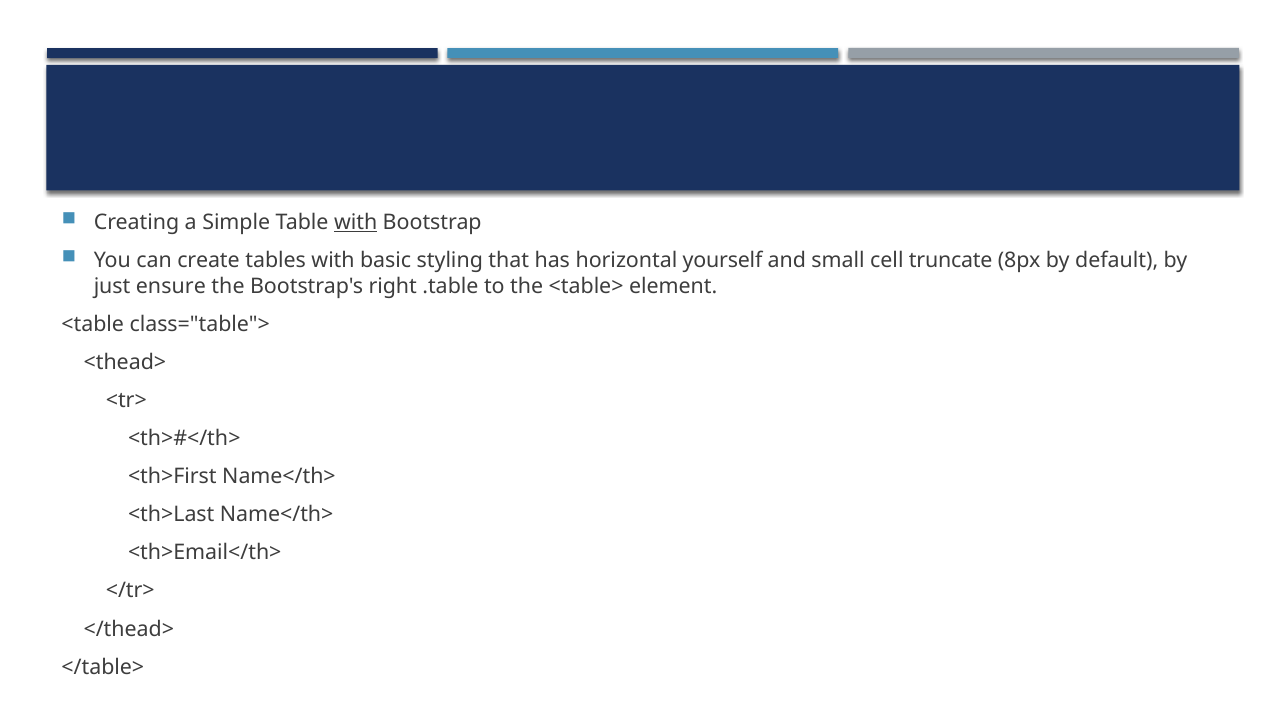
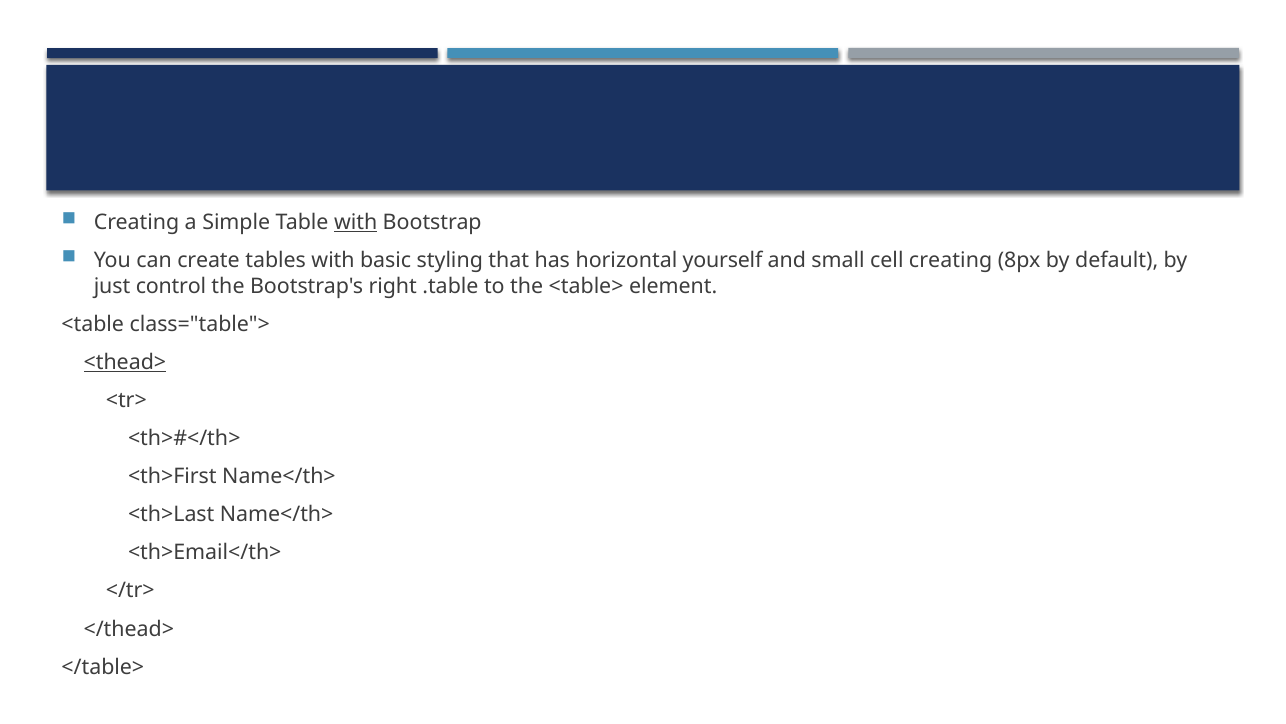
cell truncate: truncate -> creating (951, 260)
ensure: ensure -> control (171, 286)
<thead> underline: none -> present (125, 362)
